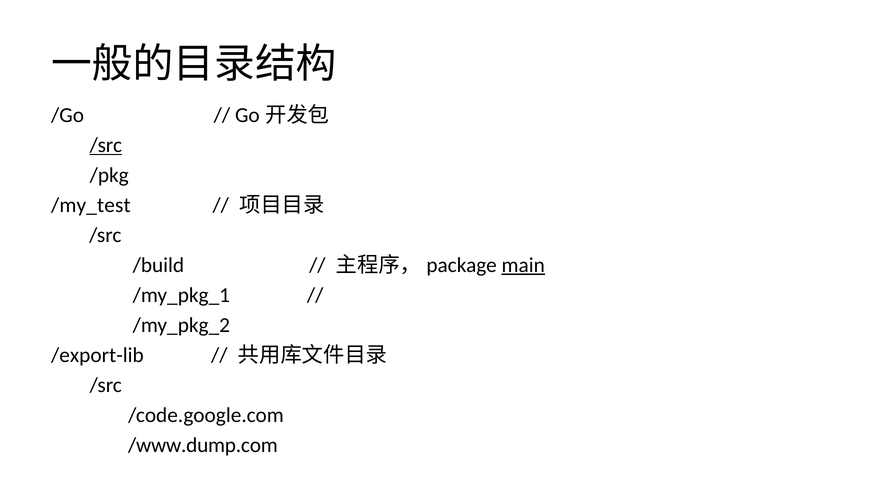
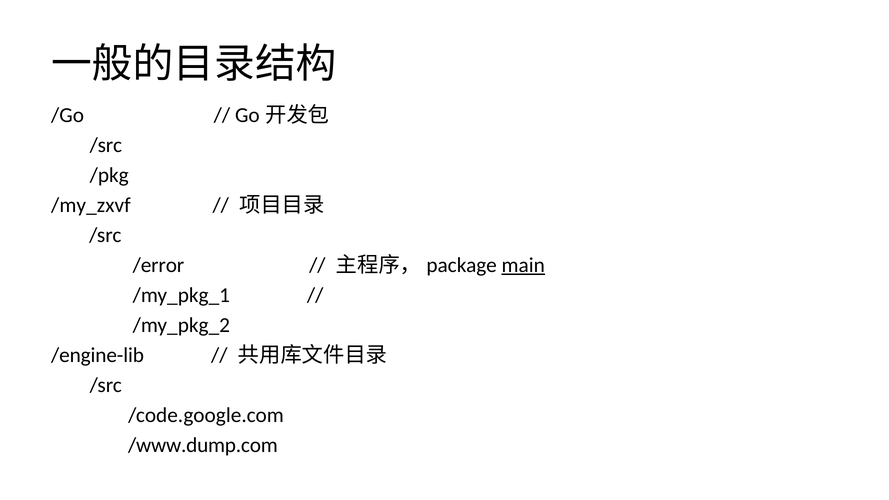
/src underline: present -> none (106, 145)
/my_test: /my_test -> /my_zxvf (91, 205)
/build: /build -> /error (158, 265)
/export-lib: /export-lib -> /engine-lib (98, 355)
